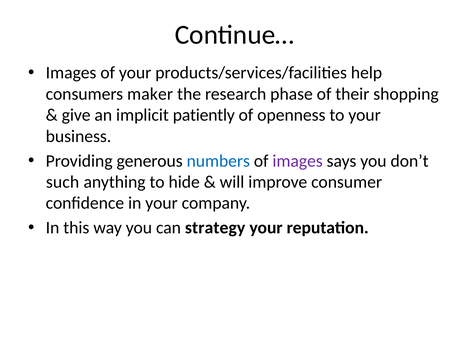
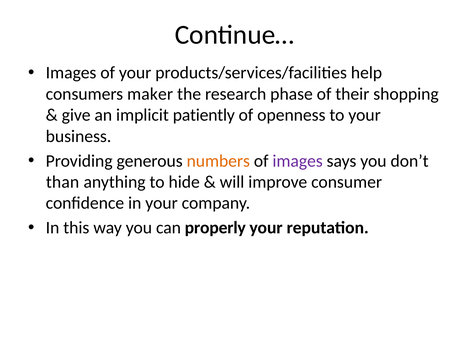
numbers colour: blue -> orange (218, 161)
such: such -> than (63, 182)
strategy: strategy -> properly (215, 228)
